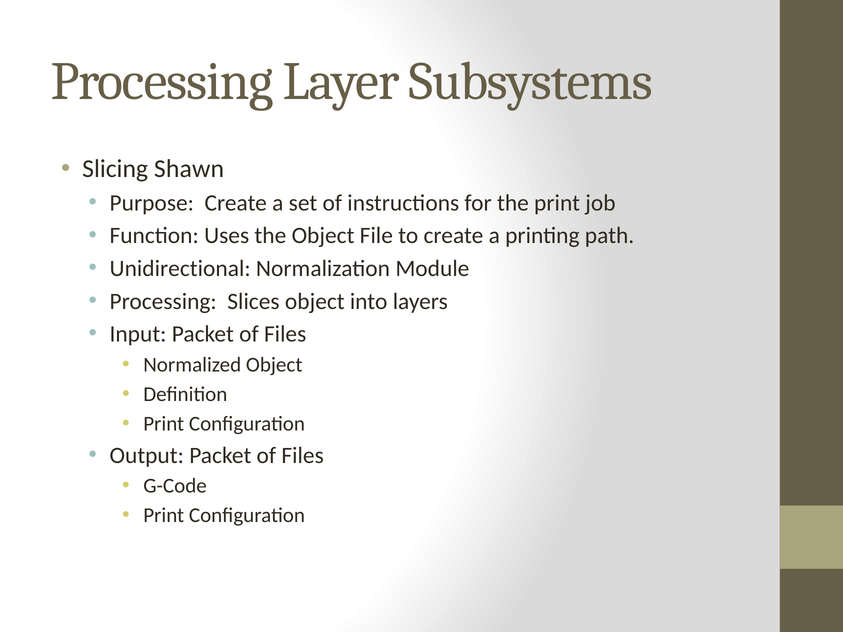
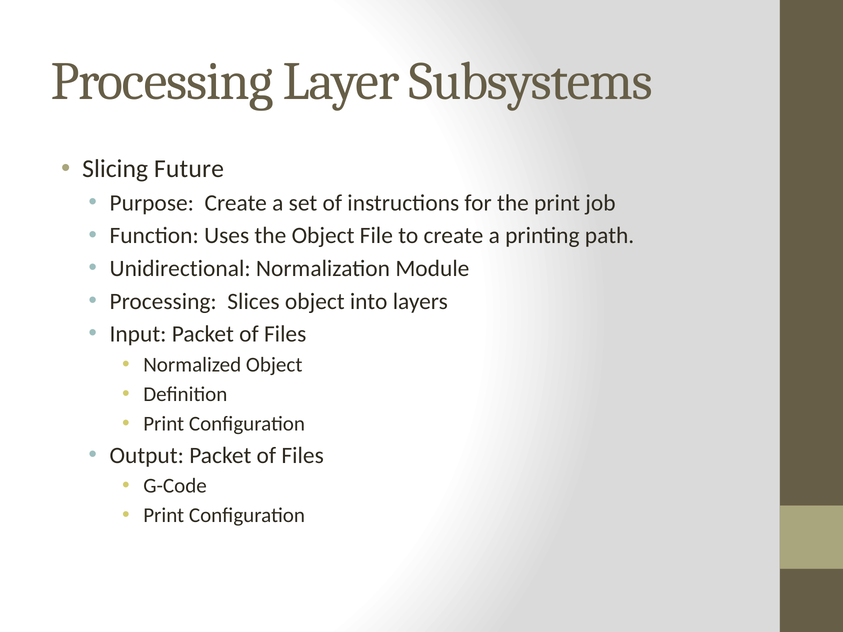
Shawn: Shawn -> Future (189, 169)
